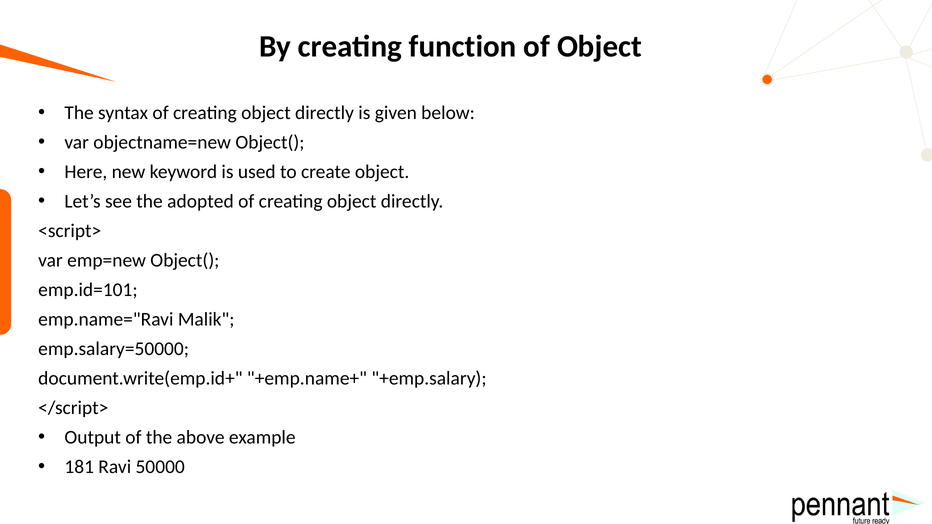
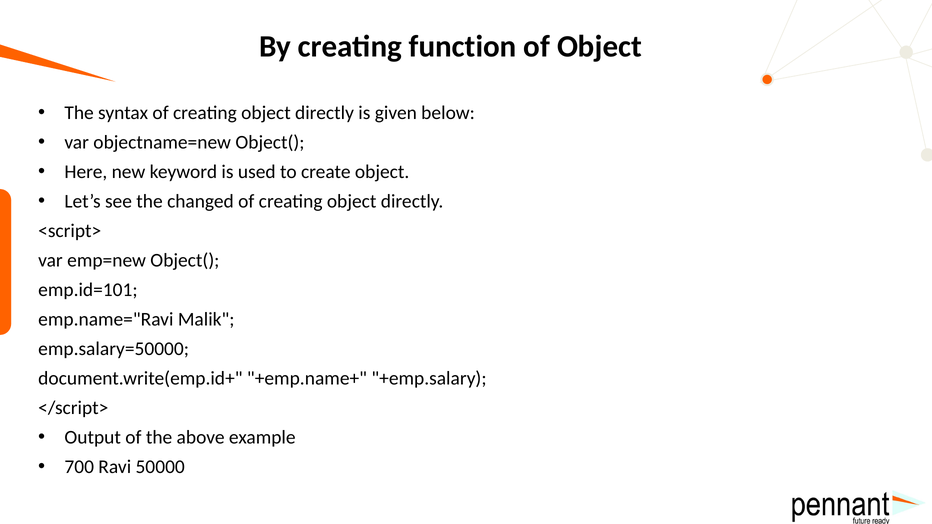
adopted: adopted -> changed (200, 202)
181: 181 -> 700 (79, 467)
